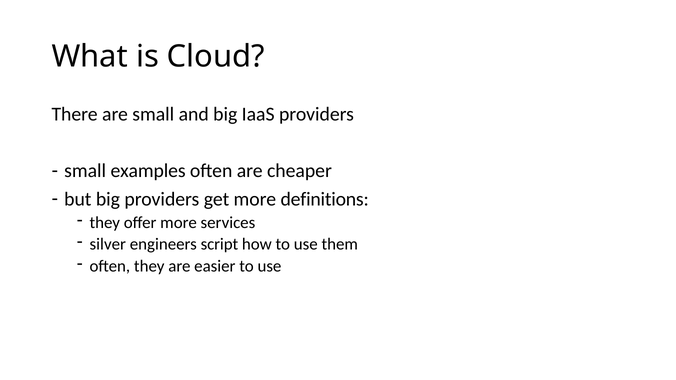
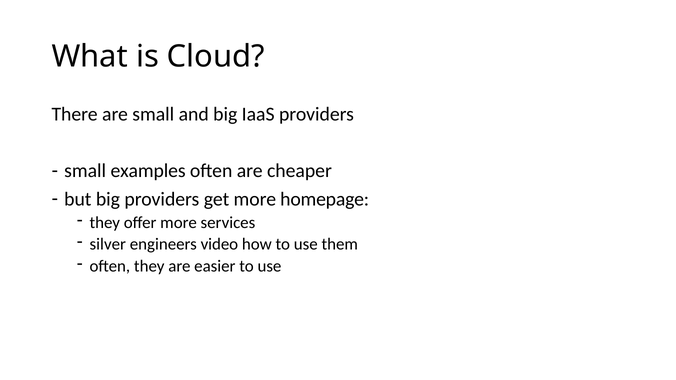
definitions: definitions -> homepage (325, 199)
script: script -> video (219, 244)
